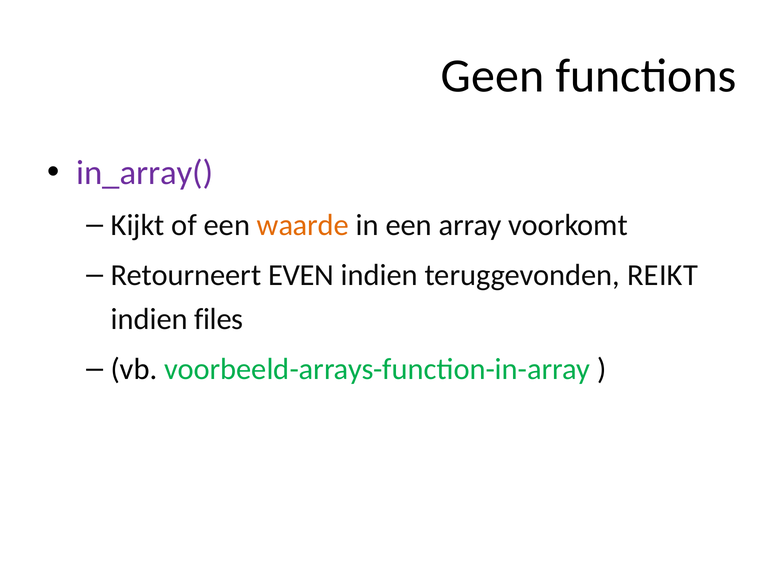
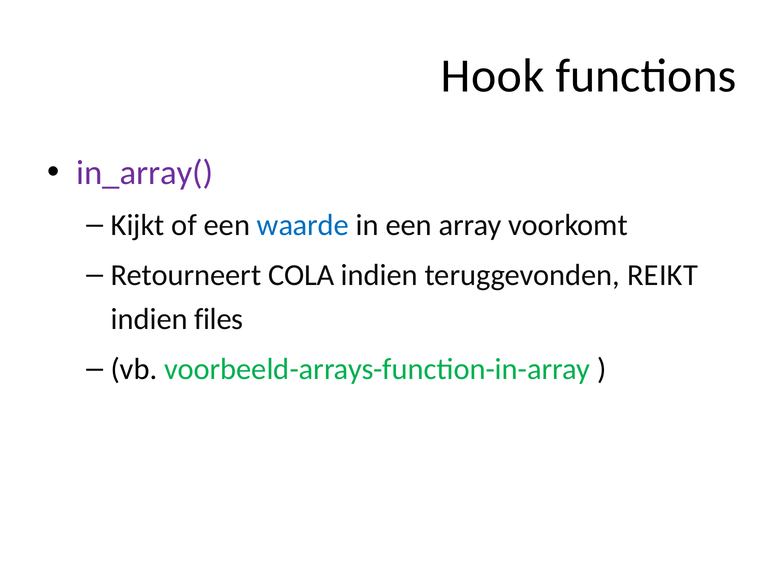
Geen: Geen -> Hook (493, 76)
waarde colour: orange -> blue (303, 225)
EVEN: EVEN -> COLA (301, 275)
